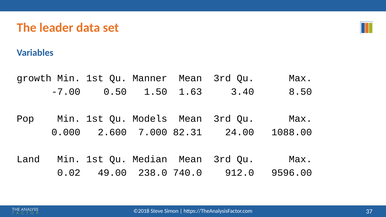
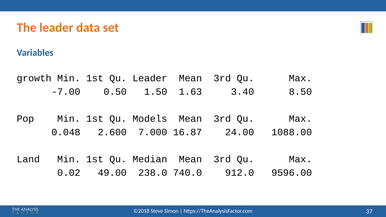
Qu Manner: Manner -> Leader (150, 78)
0.000: 0.000 -> 0.048 (66, 132)
82.31: 82.31 -> 16.87 (188, 132)
